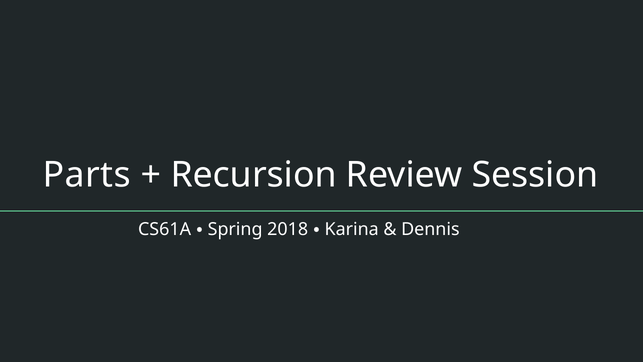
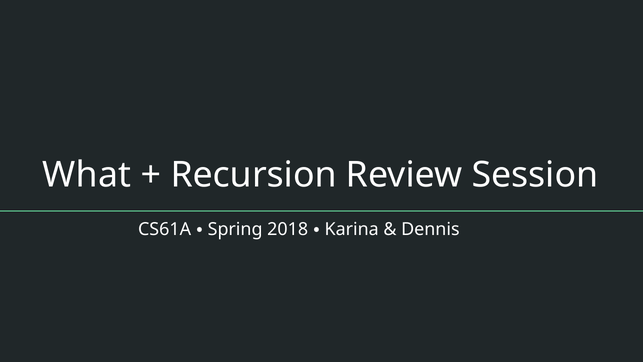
Parts: Parts -> What (87, 175)
